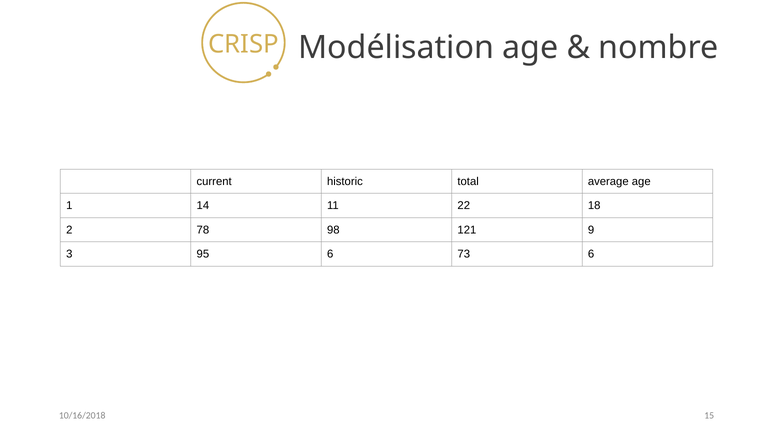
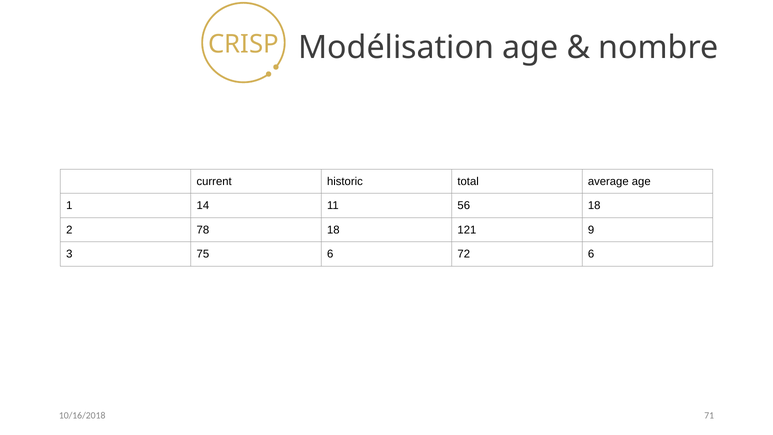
22: 22 -> 56 (464, 206)
78 98: 98 -> 18 (333, 230)
95: 95 -> 75 (203, 254)
73: 73 -> 72 (464, 254)
15: 15 -> 71 (709, 415)
